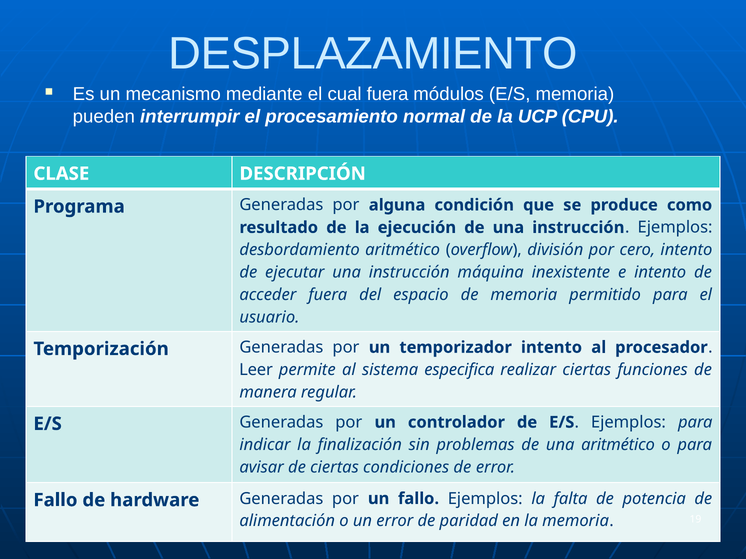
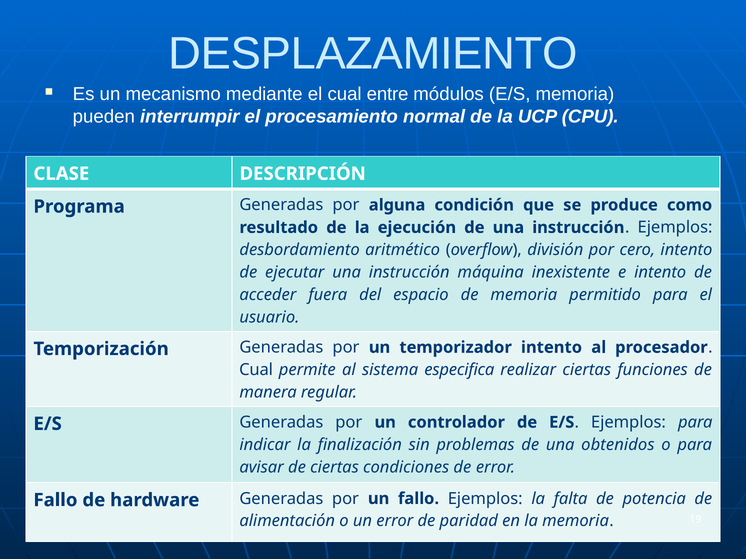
cual fuera: fuera -> entre (388, 94)
Leer: Leer -> Cual (256, 370)
una aritmético: aritmético -> obtenidos (618, 445)
